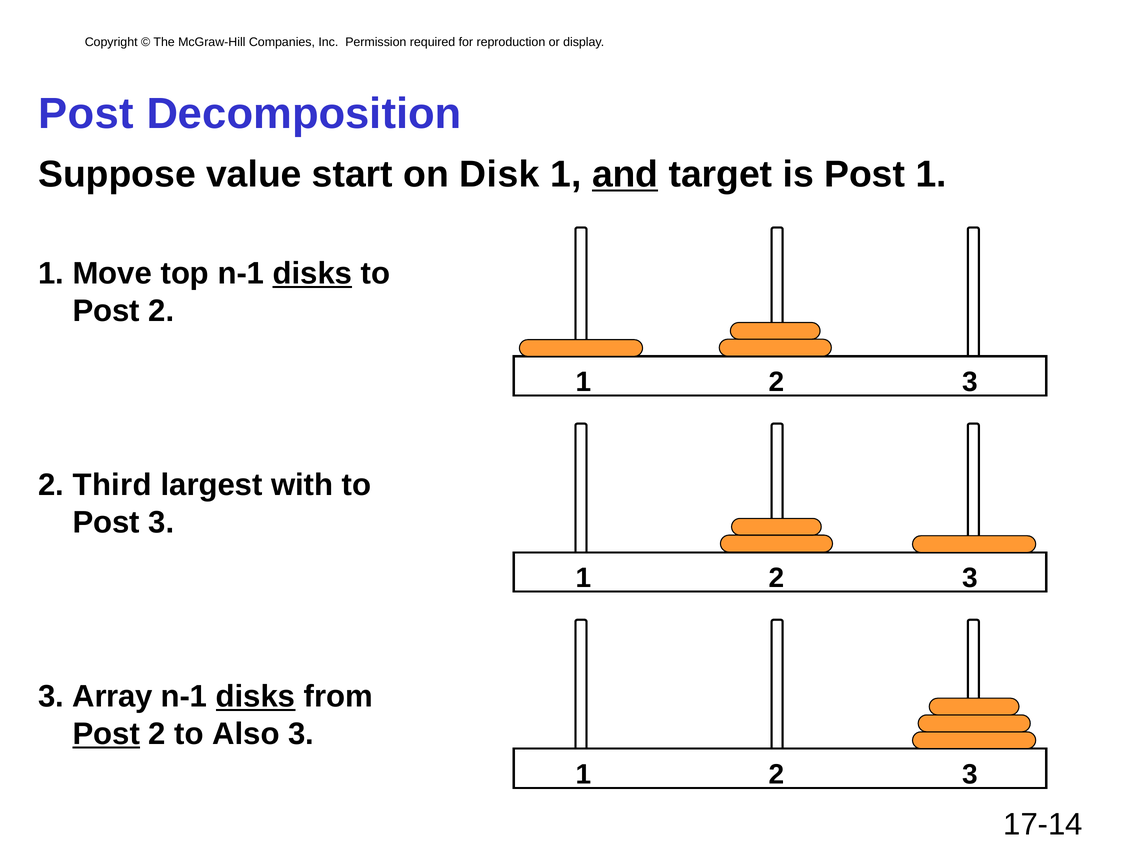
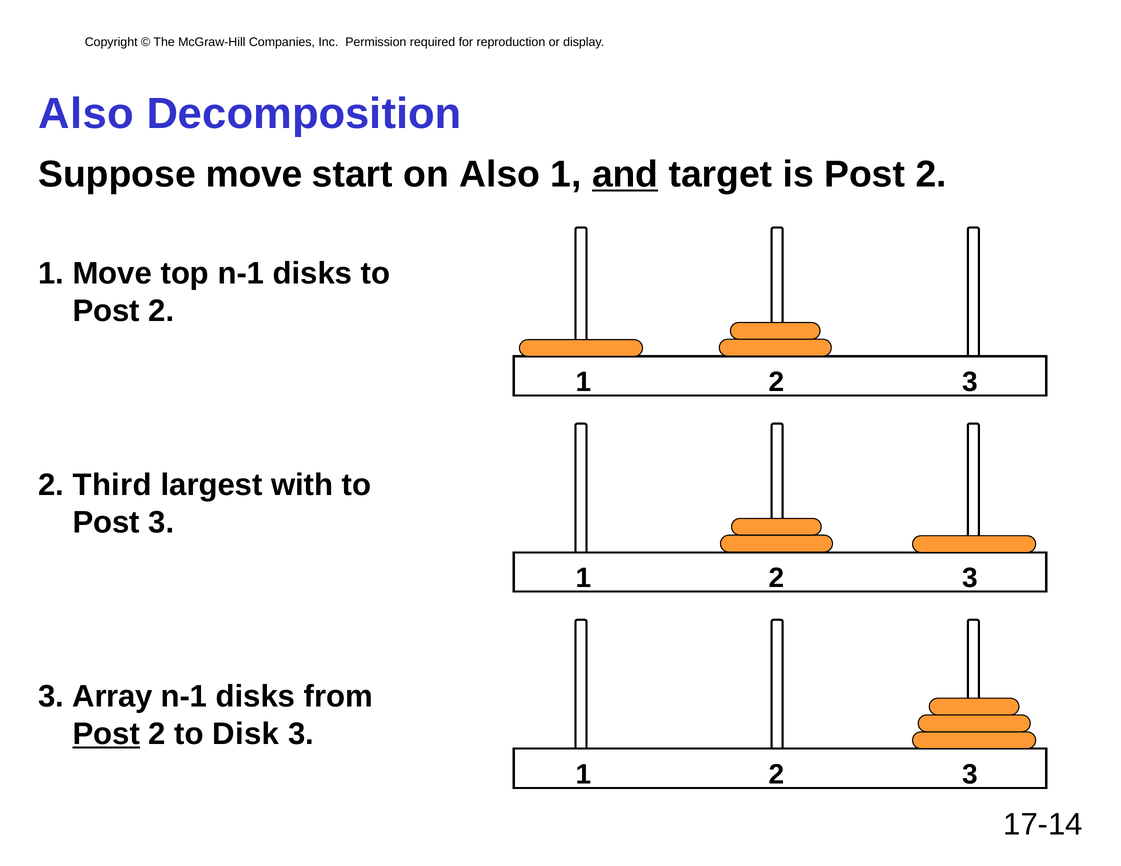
Post: Post -> Also (86, 114)
Suppose value: value -> move (254, 174)
on Disk: Disk -> Also (500, 174)
is Post 1: 1 -> 2 (931, 174)
disks underline: present -> none (312, 274)
disks underline: present -> none (256, 697)
Also: Also -> Disk (246, 734)
